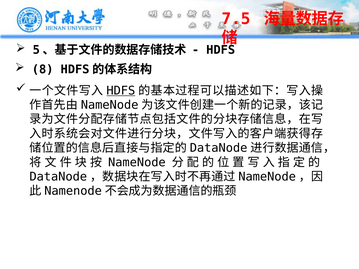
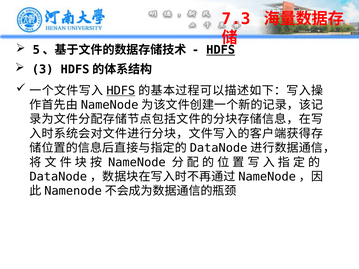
7.5: 7.5 -> 7.3 (236, 19)
HDFS underline: none -> present (221, 50)
8: 8 -> 3 (43, 69)
